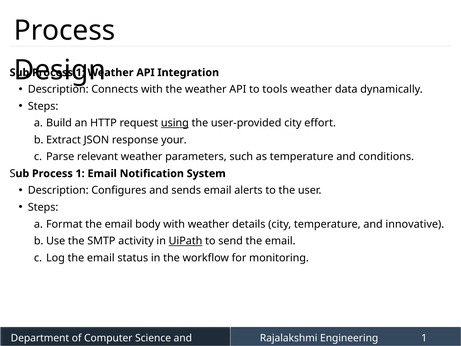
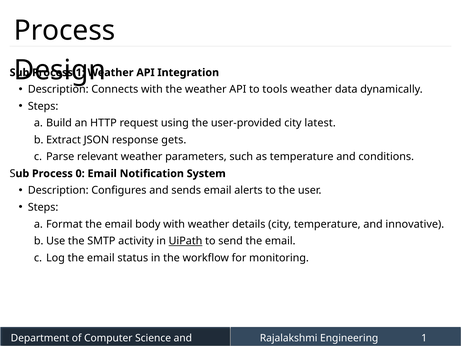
using underline: present -> none (175, 123)
effort: effort -> latest (320, 123)
your: your -> gets (174, 140)
1: 1 -> 0 (80, 173)
